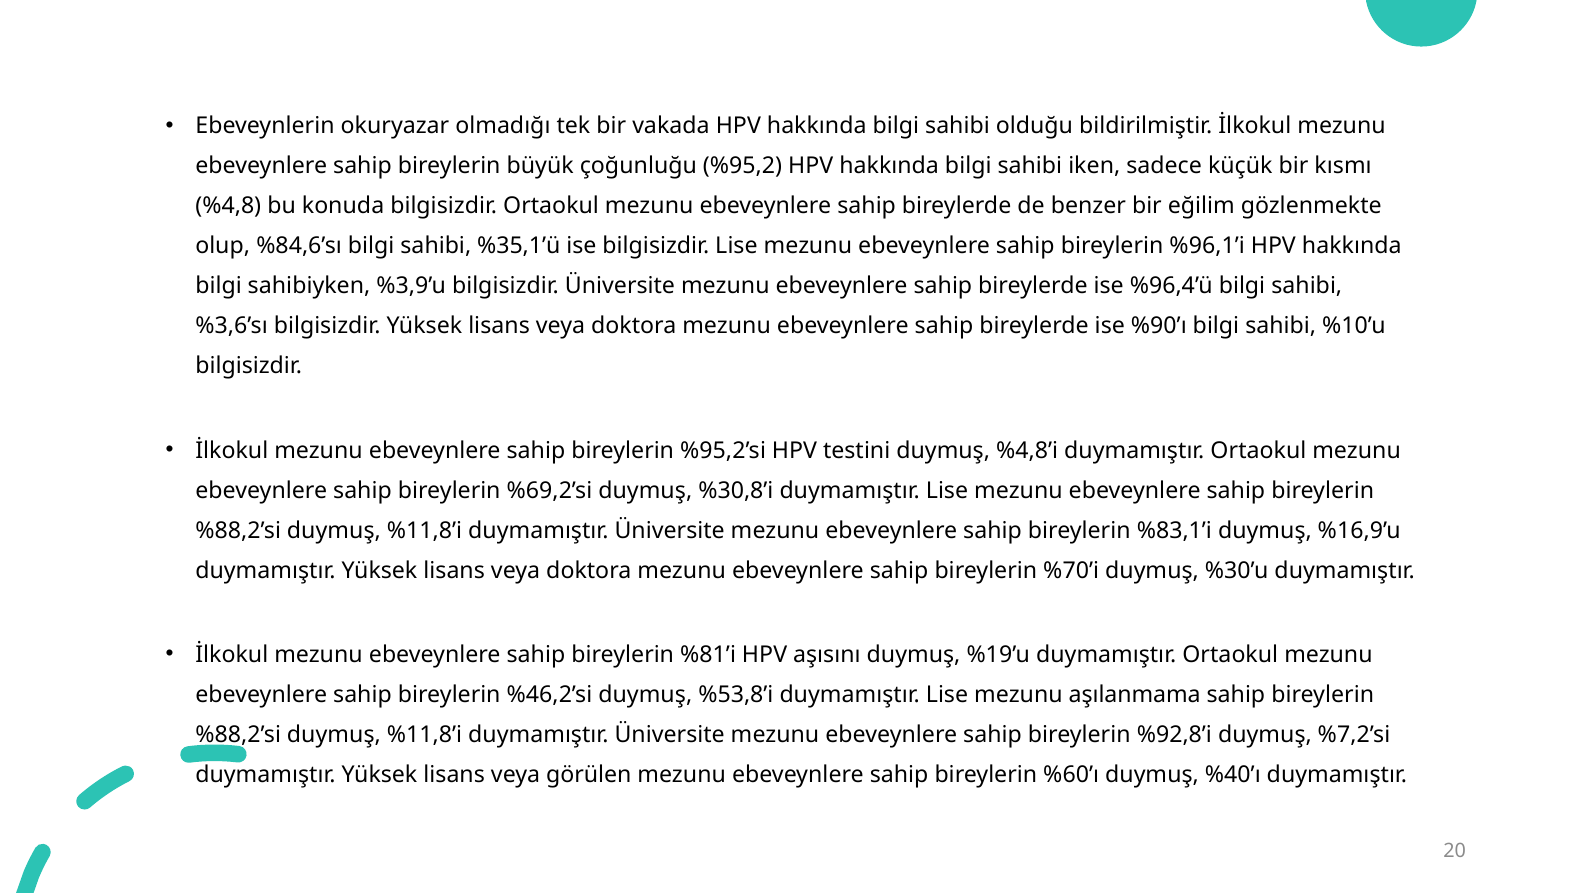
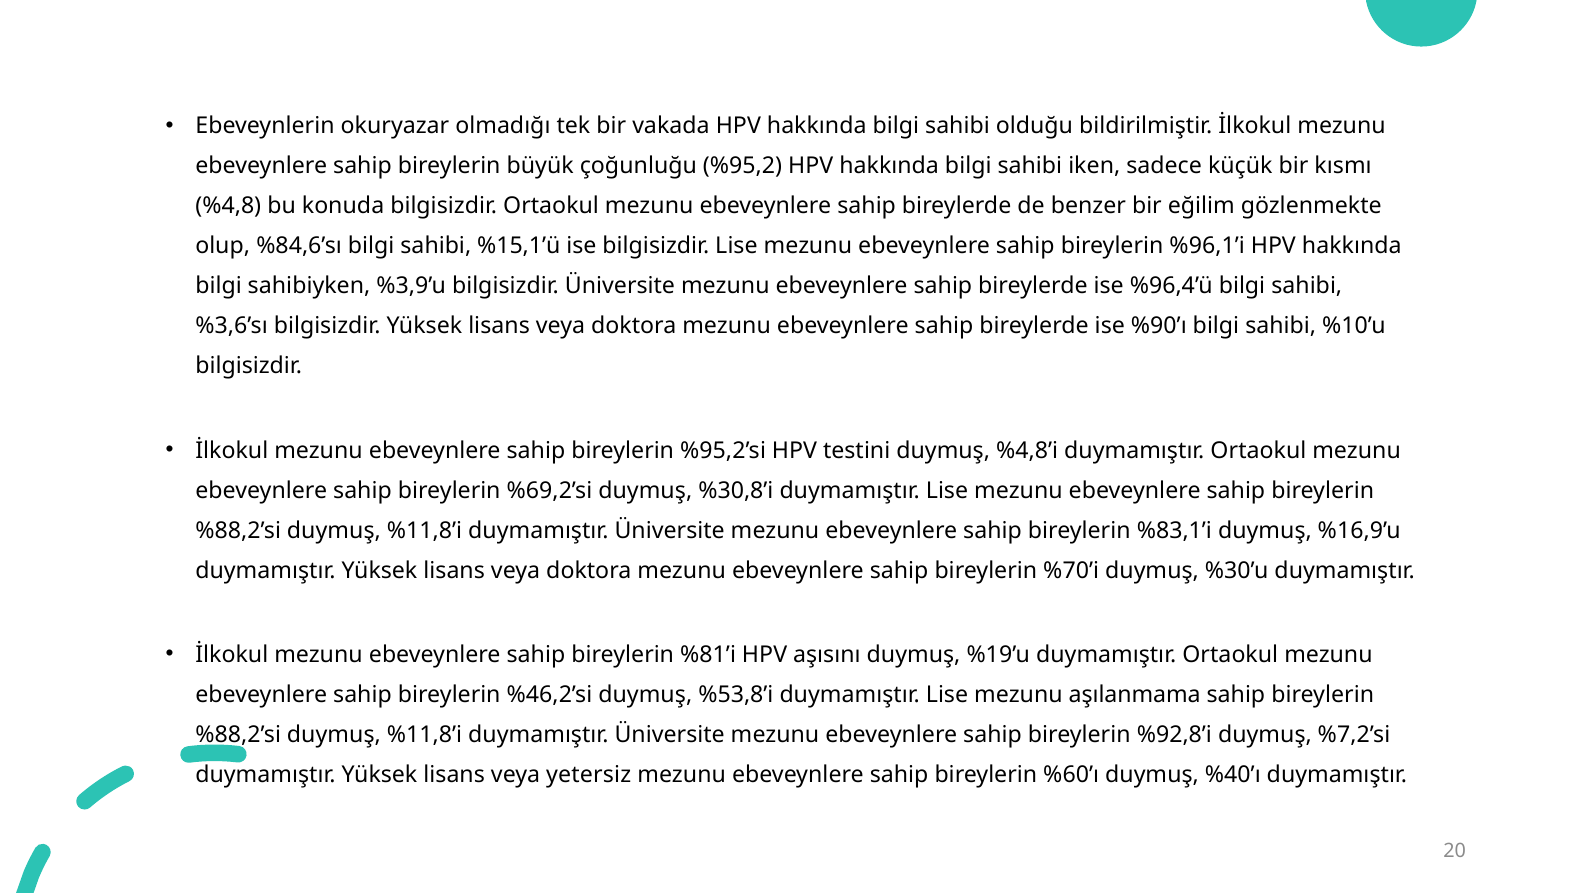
%35,1’ü: %35,1’ü -> %15,1’ü (519, 246)
görülen: görülen -> yetersiz (589, 775)
